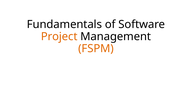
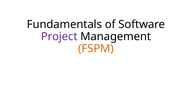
Project colour: orange -> purple (59, 36)
